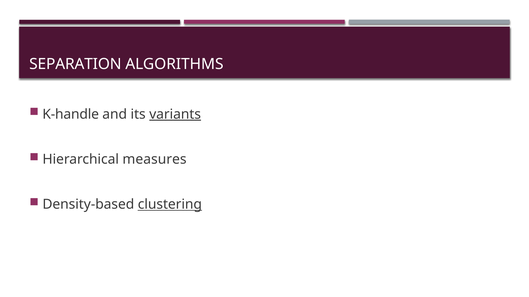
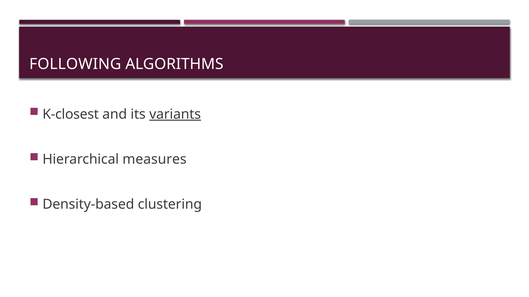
SEPARATION: SEPARATION -> FOLLOWING (75, 64)
K-handle: K-handle -> K-closest (71, 114)
clustering underline: present -> none (170, 205)
